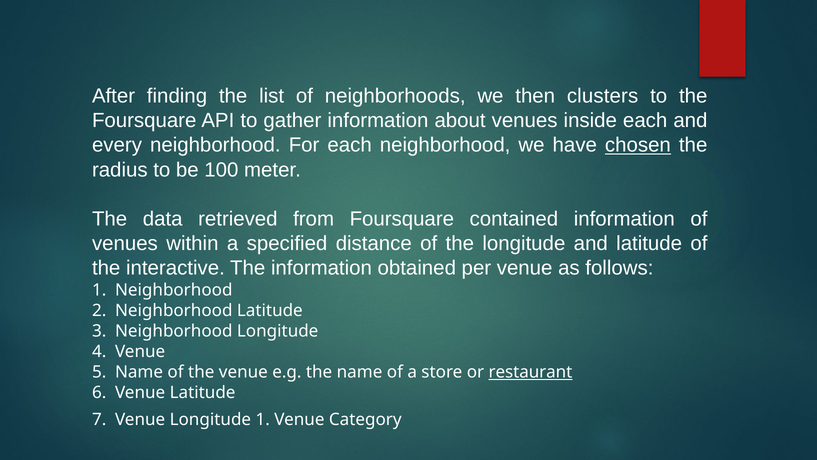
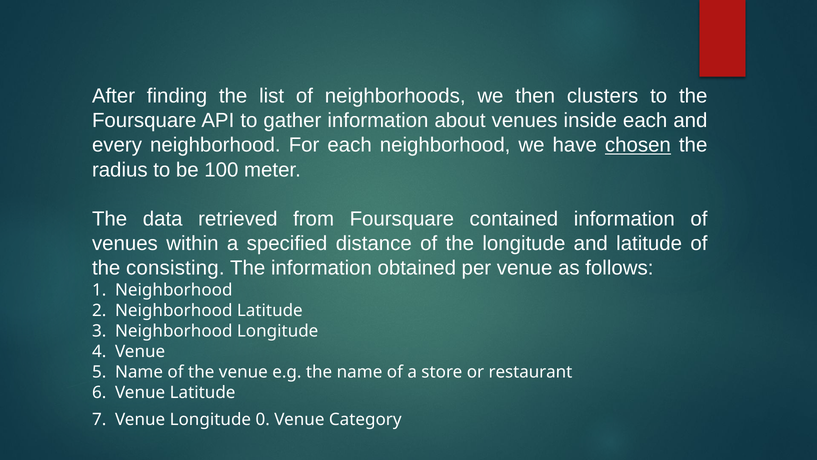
interactive: interactive -> consisting (175, 268)
restaurant underline: present -> none (530, 372)
Longitude 1: 1 -> 0 (263, 419)
